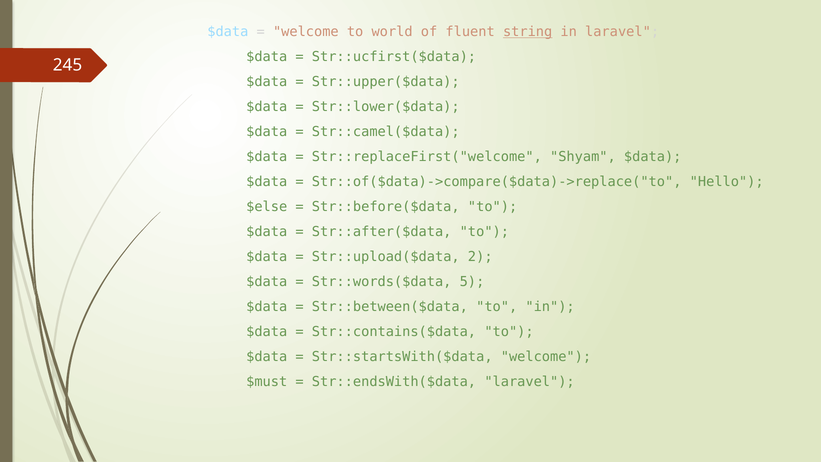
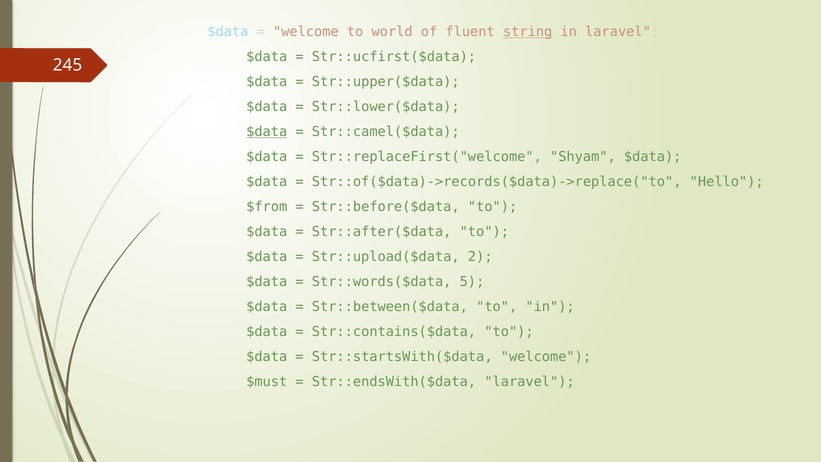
$data underline: none -> present (267, 132)
Str::of($data)->compare($data)->replace("to: Str::of($data)->compare($data)->replace("to -> Str::of($data)->records($data)->replace("to (497, 182)
$else: $else -> $from (267, 207)
